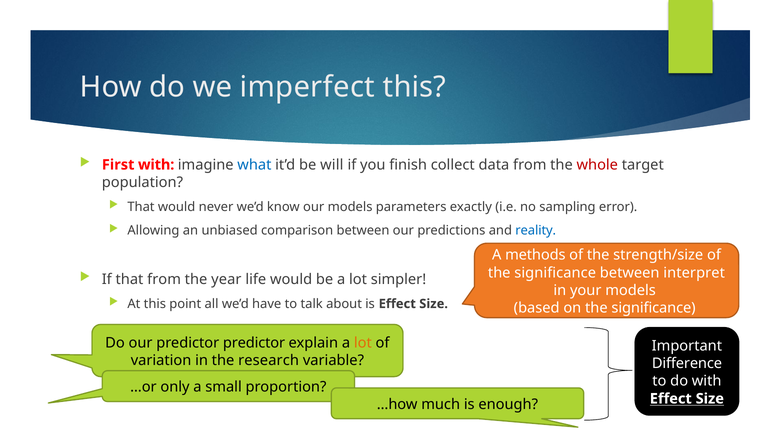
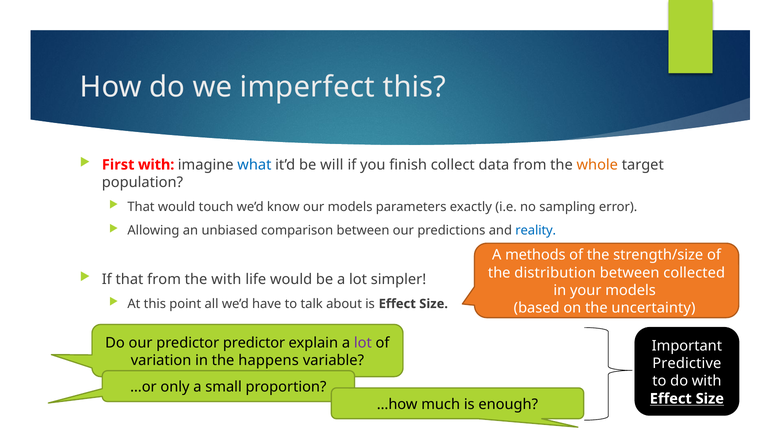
whole colour: red -> orange (597, 165)
never: never -> touch (216, 207)
significance: significance -> distribution (555, 273)
interpret: interpret -> collected (694, 273)
the year: year -> with (226, 279)
on the significance: significance -> uncertainty (653, 308)
lot colour: orange -> purple (363, 343)
research: research -> happens (269, 361)
Difference: Difference -> Predictive (687, 364)
